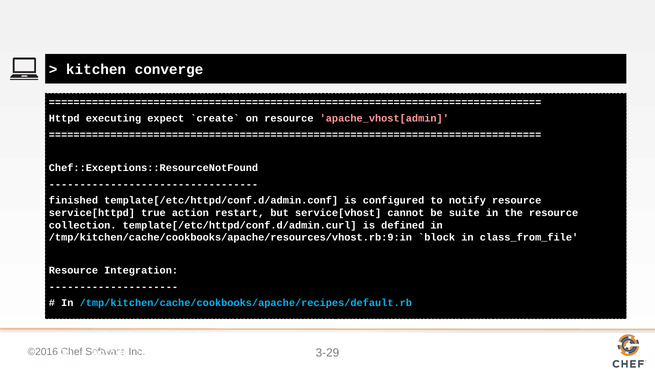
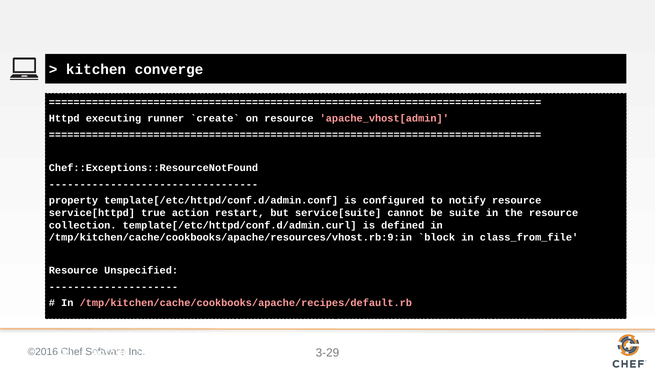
expect: expect -> runner (166, 118)
finished: finished -> property (73, 200)
service[vhost: service[vhost -> service[suite (338, 213)
Integration: Integration -> Unspecified (141, 270)
/tmp/kitchen/cache/cookbooks/apache/recipes/default.rb colour: light blue -> pink (246, 303)
